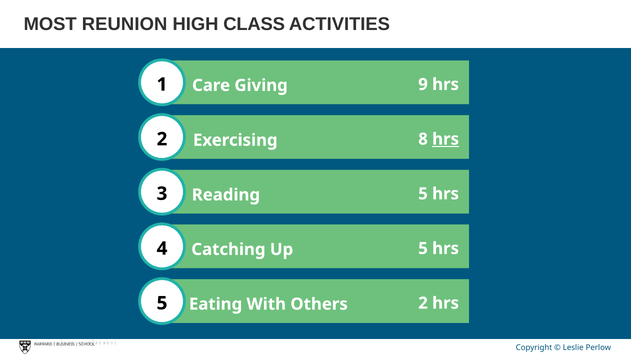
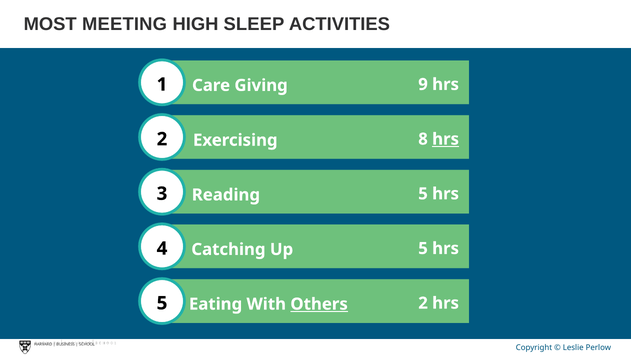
REUNION: REUNION -> MEETING (125, 24)
CLASS: CLASS -> SLEEP (254, 24)
Others underline: none -> present (319, 304)
